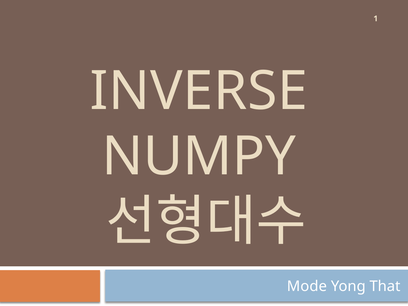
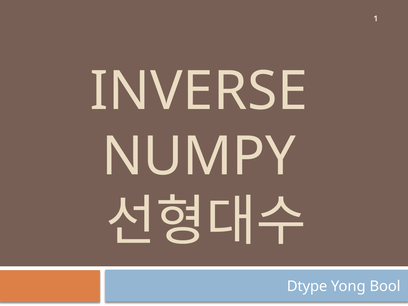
Mode: Mode -> Dtype (307, 286)
That: That -> Bool (385, 286)
